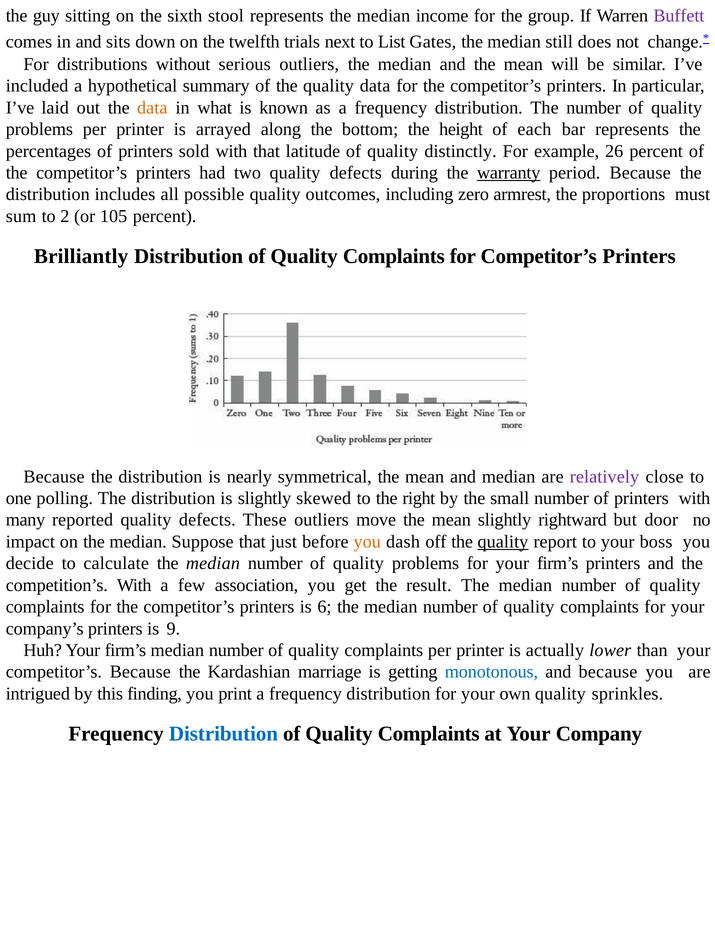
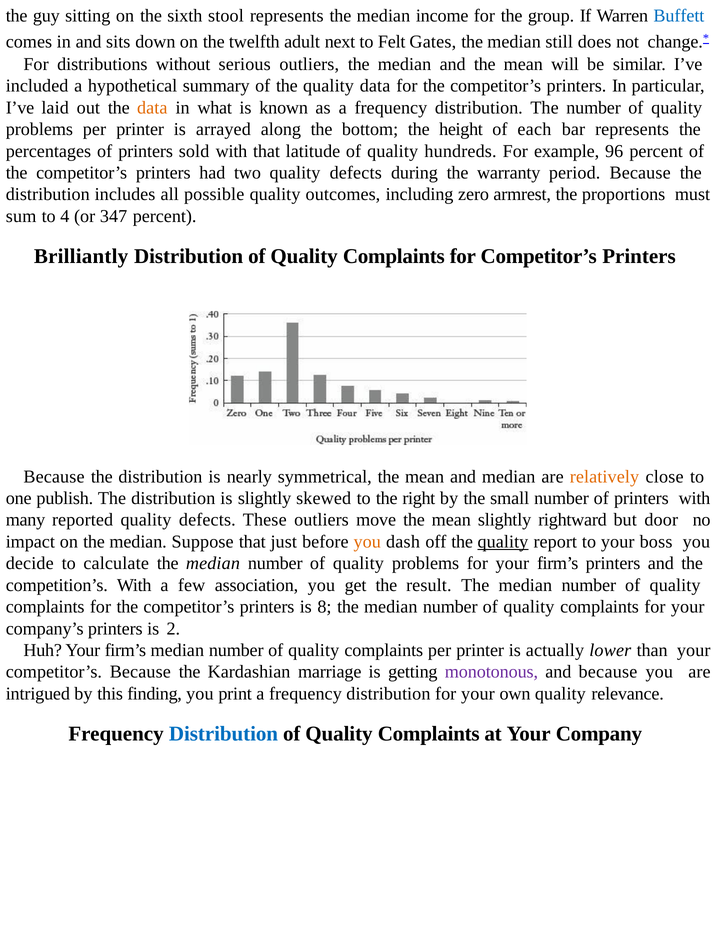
Buffett colour: purple -> blue (679, 16)
trials: trials -> adult (302, 42)
List: List -> Felt (392, 42)
distinctly: distinctly -> hundreds (461, 151)
26: 26 -> 96 (614, 151)
warranty underline: present -> none (509, 173)
2: 2 -> 4 (65, 216)
105: 105 -> 347 (114, 216)
relatively colour: purple -> orange (604, 477)
polling: polling -> publish (65, 498)
6: 6 -> 8 (324, 607)
9: 9 -> 2 (173, 629)
monotonous colour: blue -> purple (491, 672)
sprinkles: sprinkles -> relevance (628, 694)
